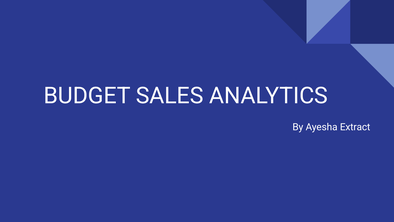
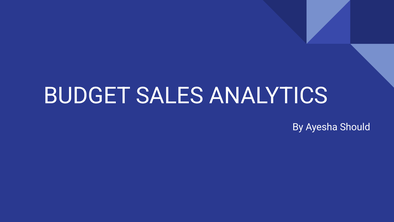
Extract: Extract -> Should (355, 127)
